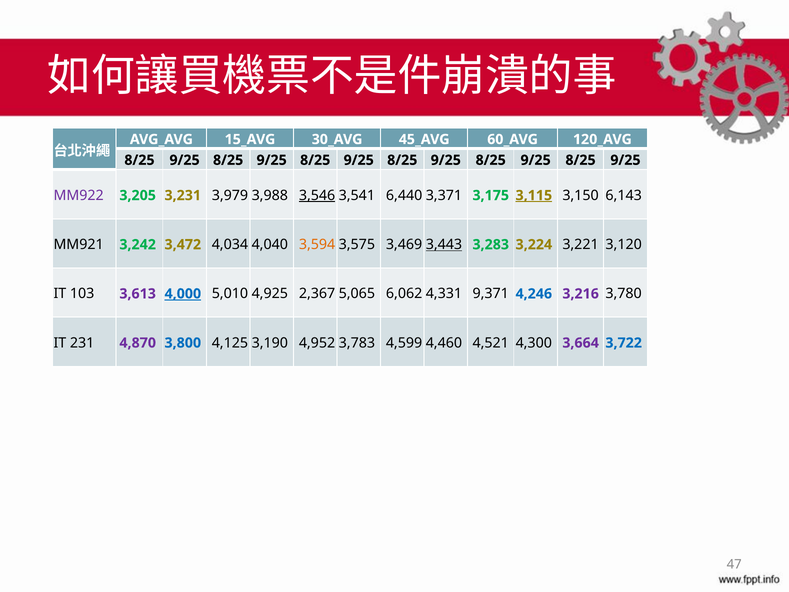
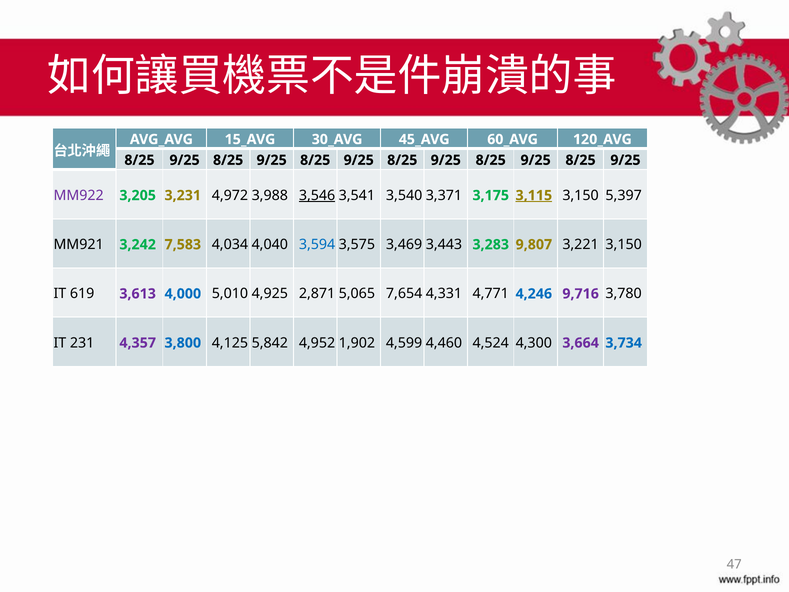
3,979: 3,979 -> 4,972 (230, 195)
6,440: 6,440 -> 3,540 (404, 195)
6,143: 6,143 -> 5,397 (624, 195)
3,472: 3,472 -> 7,583 (183, 244)
3,594 colour: orange -> blue (317, 244)
3,443 underline: present -> none (444, 244)
3,224: 3,224 -> 9,807 (534, 244)
3,221 3,120: 3,120 -> 3,150 (624, 244)
103: 103 -> 619 (82, 294)
4,000 underline: present -> none (183, 294)
2,367: 2,367 -> 2,871 (317, 294)
6,062: 6,062 -> 7,654 (404, 294)
9,371: 9,371 -> 4,771 (491, 294)
3,216: 3,216 -> 9,716 (581, 294)
4,870: 4,870 -> 4,357 (138, 343)
3,190: 3,190 -> 5,842 (270, 343)
3,783: 3,783 -> 1,902 (357, 343)
4,521: 4,521 -> 4,524 (491, 343)
3,722: 3,722 -> 3,734 (624, 343)
